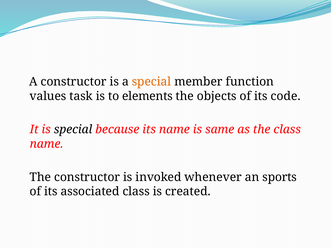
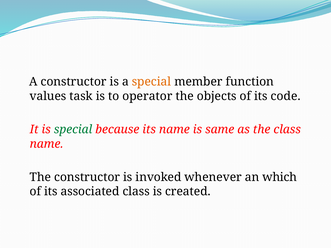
elements: elements -> operator (147, 96)
special colour: black -> green (73, 130)
sports: sports -> which (280, 177)
